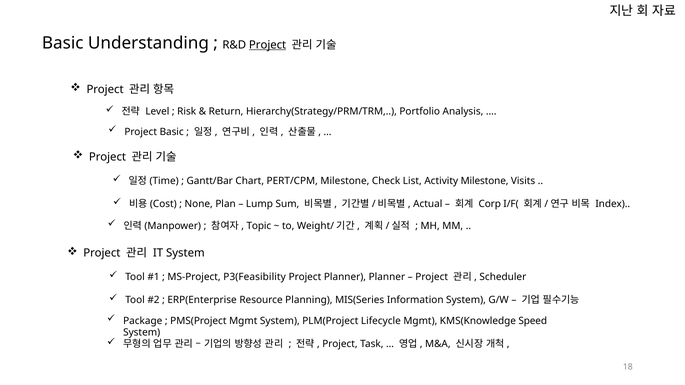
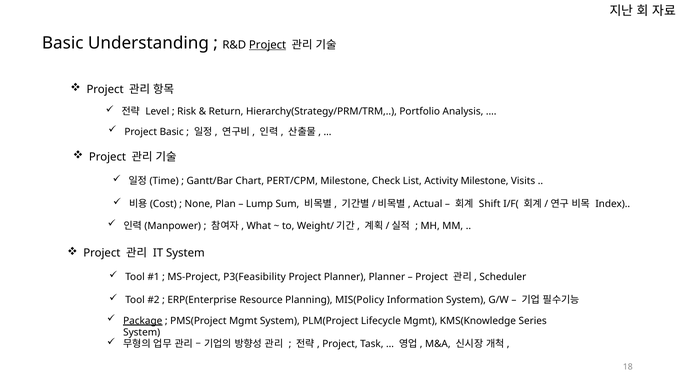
Corp: Corp -> Shift (490, 204)
Topic: Topic -> What (259, 226)
MIS(Series: MIS(Series -> MIS(Policy (360, 300)
Package underline: none -> present (143, 321)
Speed: Speed -> Series (533, 321)
